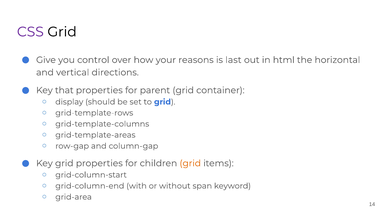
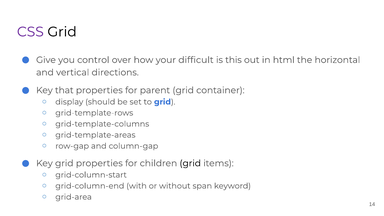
reasons: reasons -> difficult (196, 60)
last: last -> this (233, 60)
grid colour: orange -> black (190, 163)
